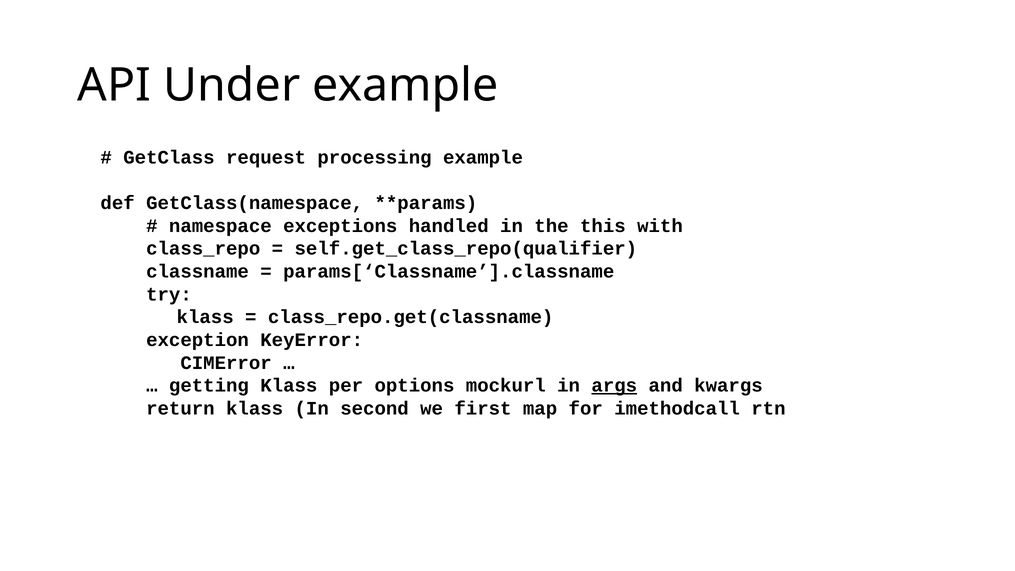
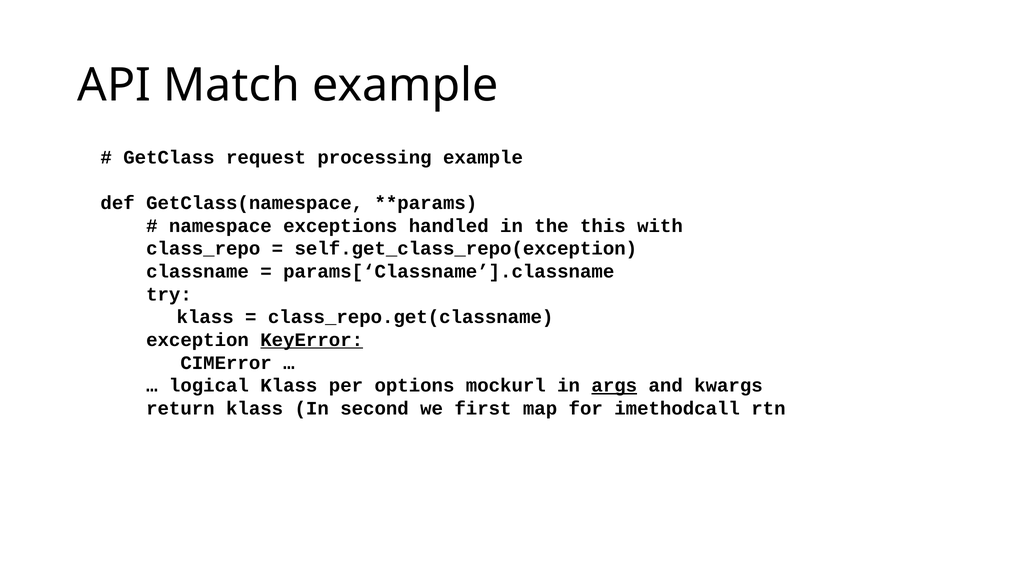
Under: Under -> Match (232, 85)
self.get_class_repo(qualifier: self.get_class_repo(qualifier -> self.get_class_repo(exception (466, 249)
KeyError underline: none -> present (312, 340)
getting: getting -> logical (209, 386)
